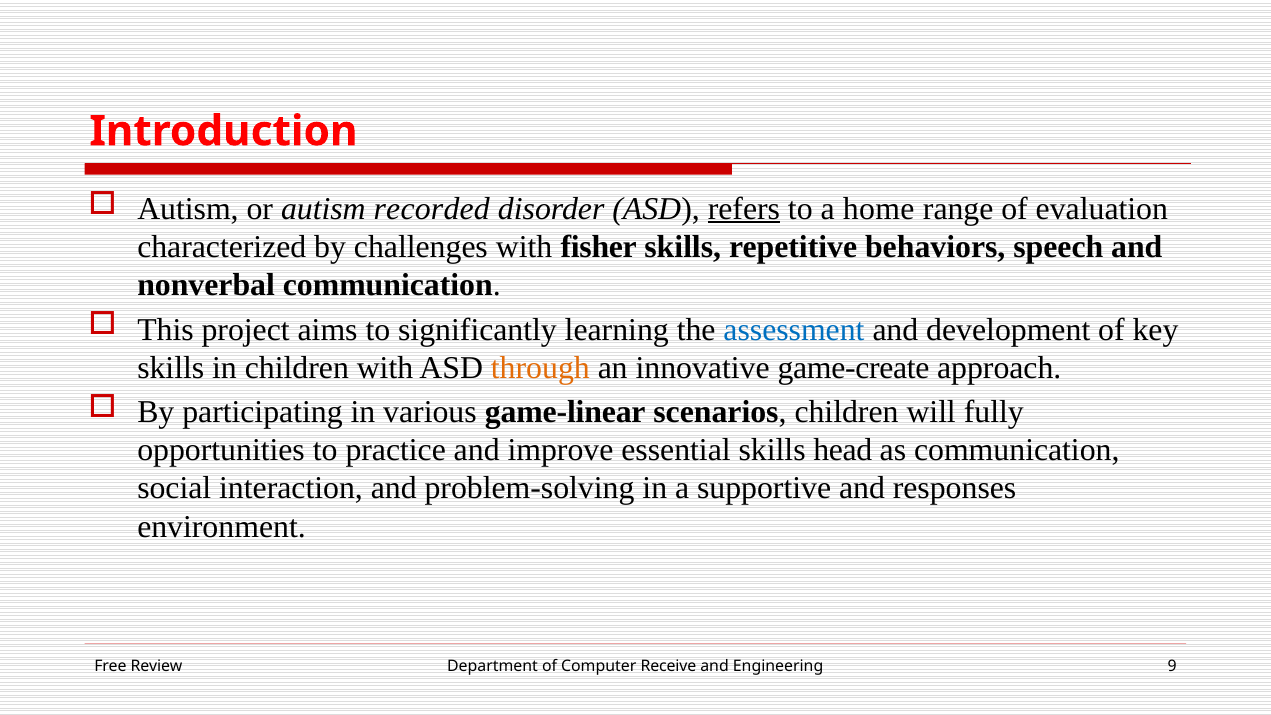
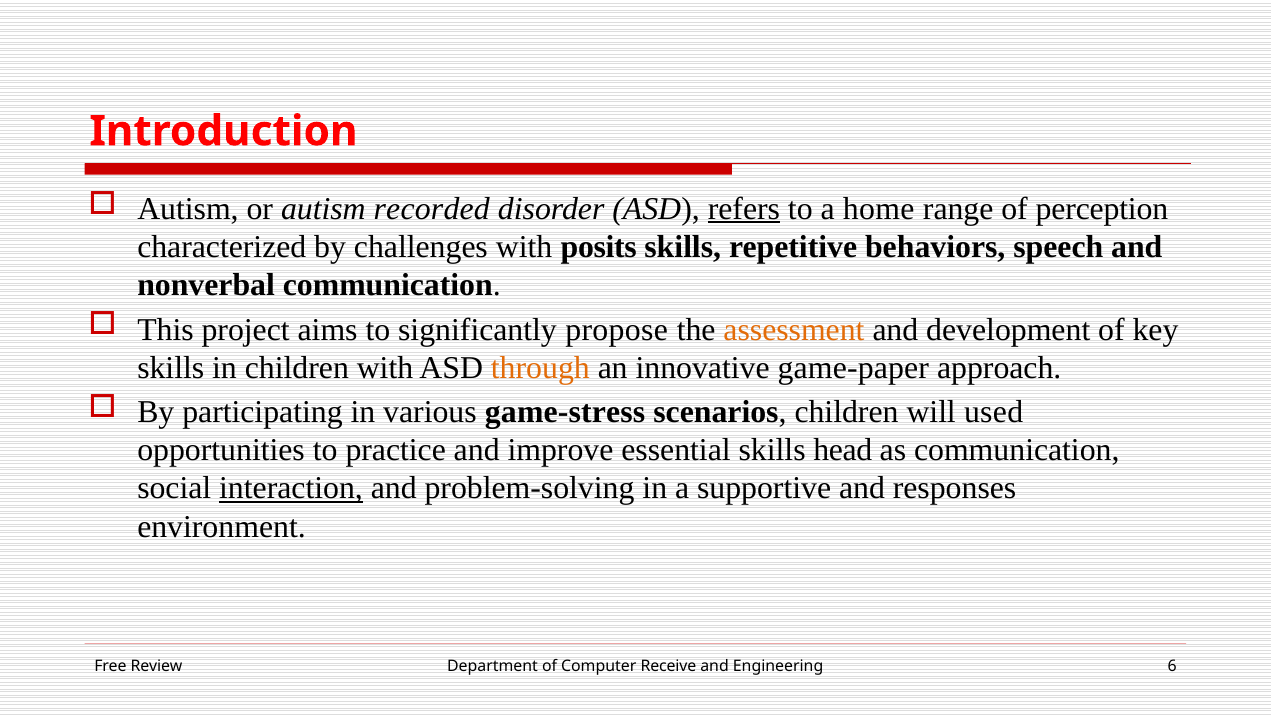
evaluation: evaluation -> perception (1102, 209)
fisher: fisher -> posits (599, 247)
learning: learning -> propose (617, 329)
assessment colour: blue -> orange (794, 329)
game-create: game-create -> game-paper (853, 368)
game-linear: game-linear -> game-stress (565, 412)
fully: fully -> used (994, 412)
interaction underline: none -> present (291, 488)
9: 9 -> 6 (1172, 666)
